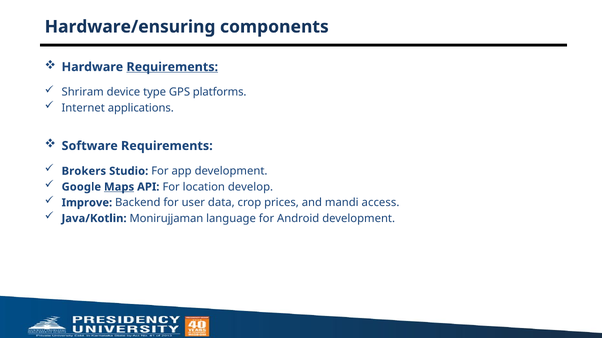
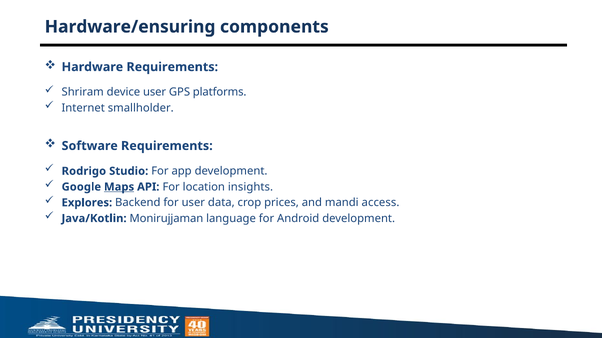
Requirements underline: present -> none (172, 67)
device type: type -> user (155, 92)
applications: applications -> smallholder (141, 108)
Brokers: Brokers -> Rodrigo (84, 171)
develop: develop -> insights (250, 187)
Improve: Improve -> Explores (87, 203)
